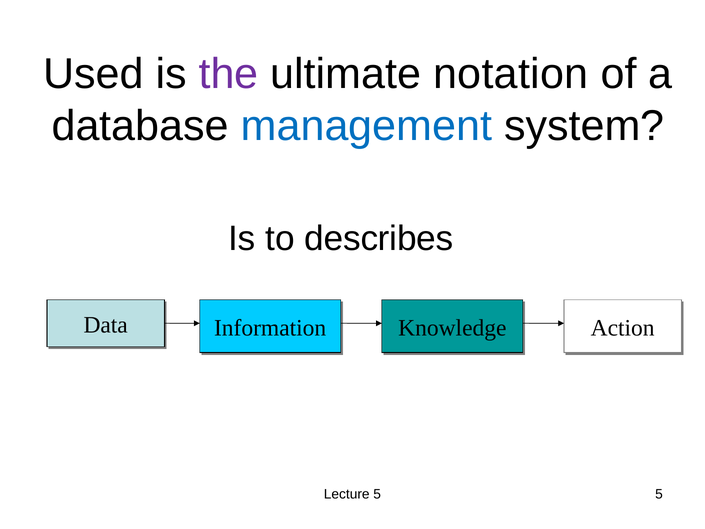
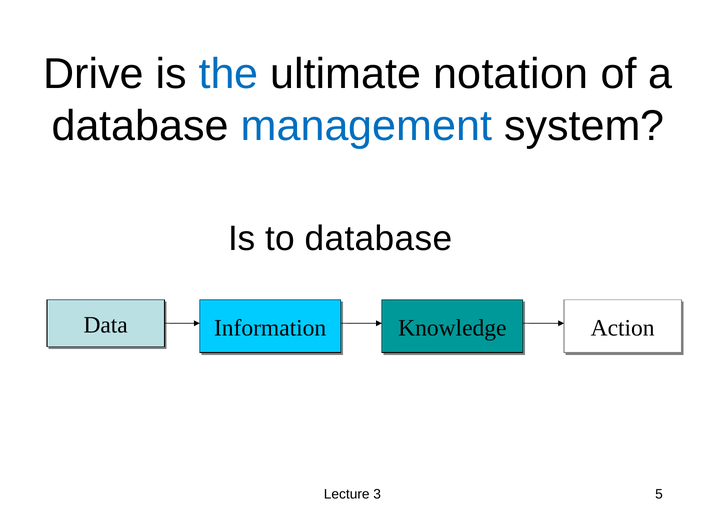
Used: Used -> Drive (93, 74)
the colour: purple -> blue (229, 74)
to describes: describes -> database (379, 239)
Lecture 5: 5 -> 3 (377, 494)
